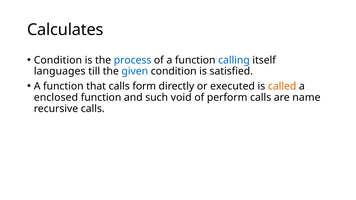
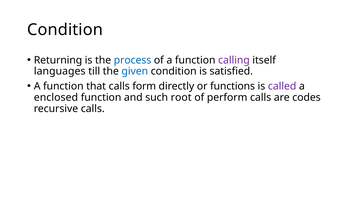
Calculates: Calculates -> Condition (65, 30)
Condition: Condition -> Returning (58, 60)
calling colour: blue -> purple (234, 60)
executed: executed -> functions (233, 86)
called colour: orange -> purple (282, 86)
void: void -> root (181, 98)
name: name -> codes (306, 98)
